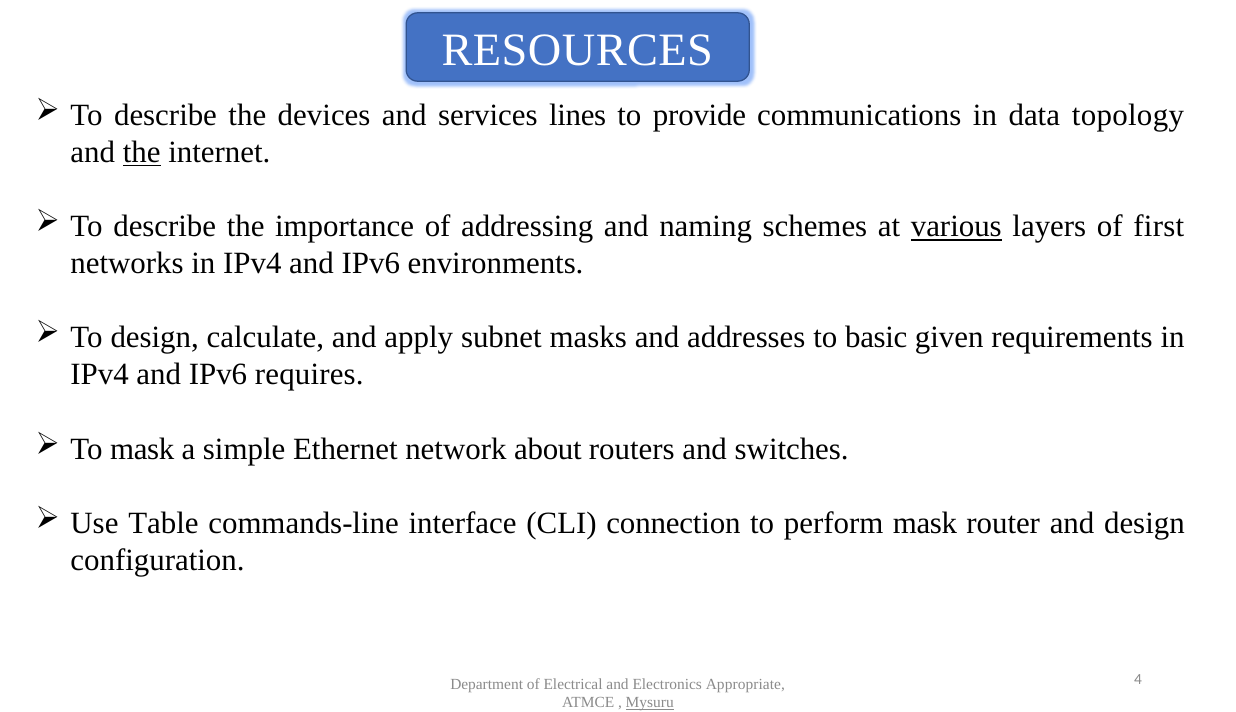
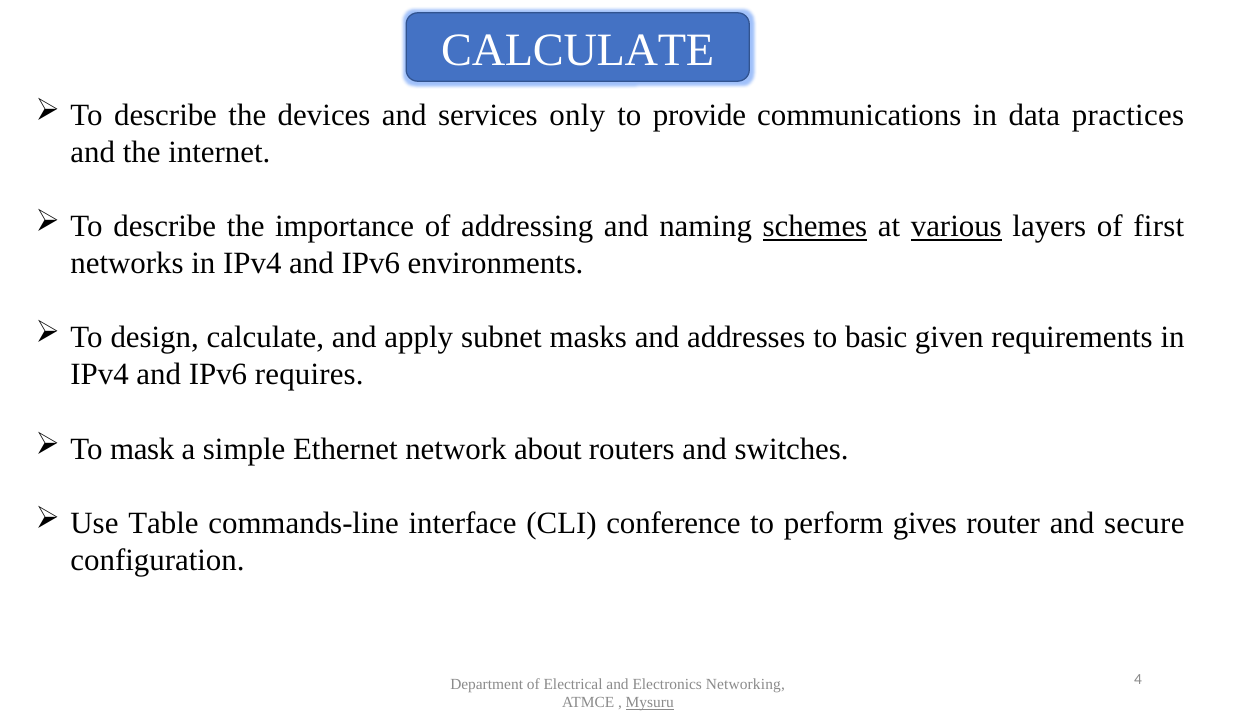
RESOURCES: RESOURCES -> CALCULATE (578, 50)
lines: lines -> only (577, 115)
topology: topology -> practices (1128, 115)
the underline: present -> none (142, 152)
schemes underline: none -> present (815, 226)
connection: connection -> conference (673, 523)
perform mask: mask -> gives (925, 523)
and design: design -> secure (1144, 523)
Appropriate: Appropriate -> Networking (745, 684)
